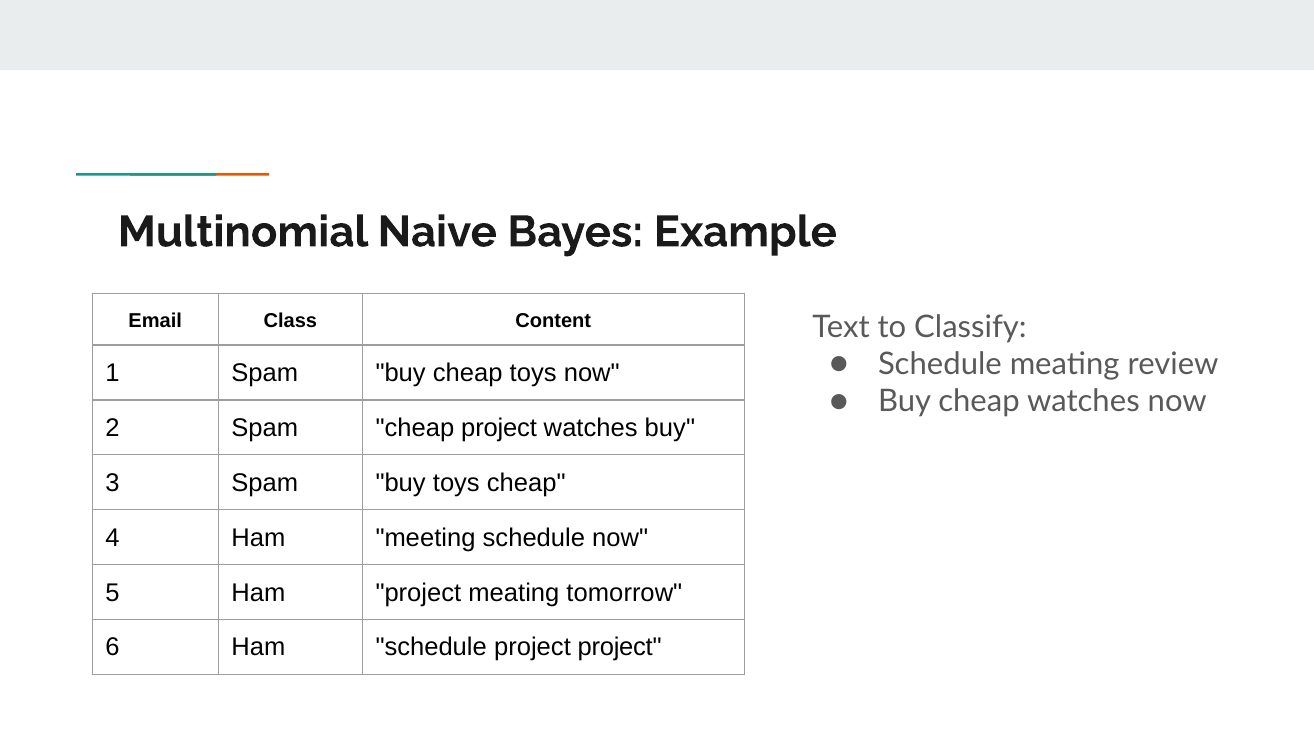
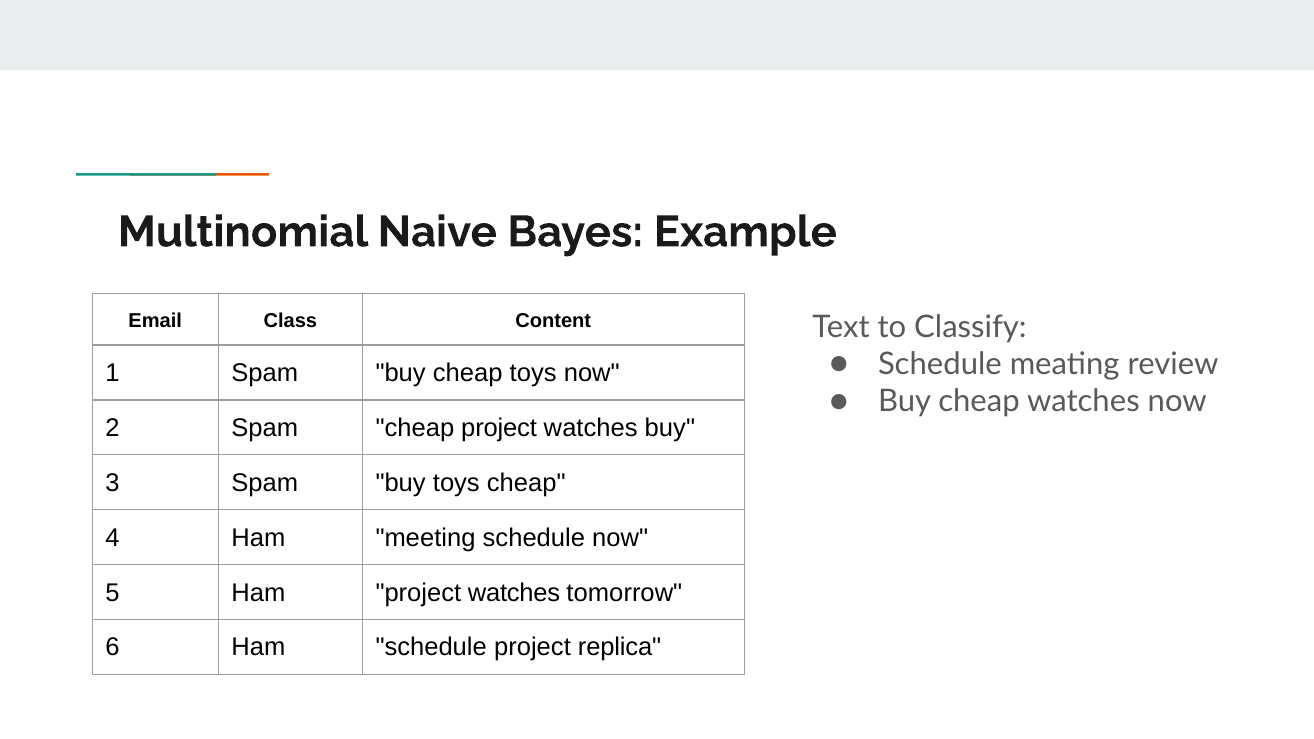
Ham project meating: meating -> watches (514, 593)
project project: project -> replica (620, 648)
